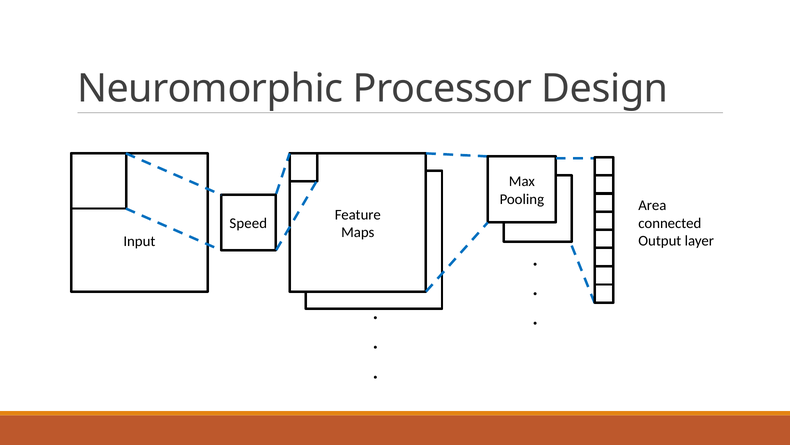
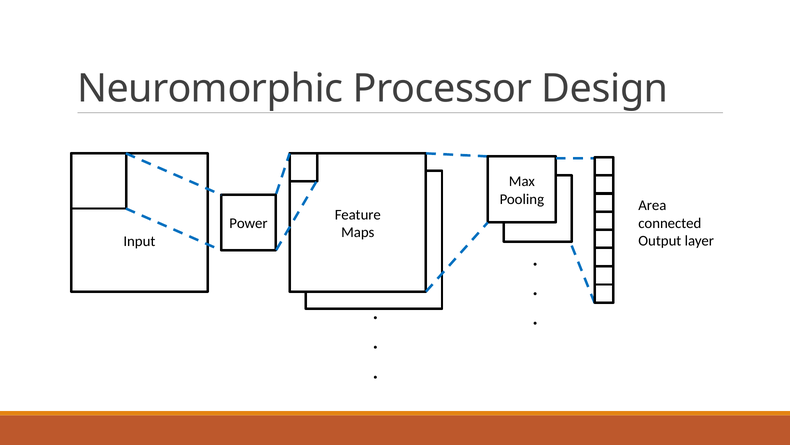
Speed: Speed -> Power (248, 223)
